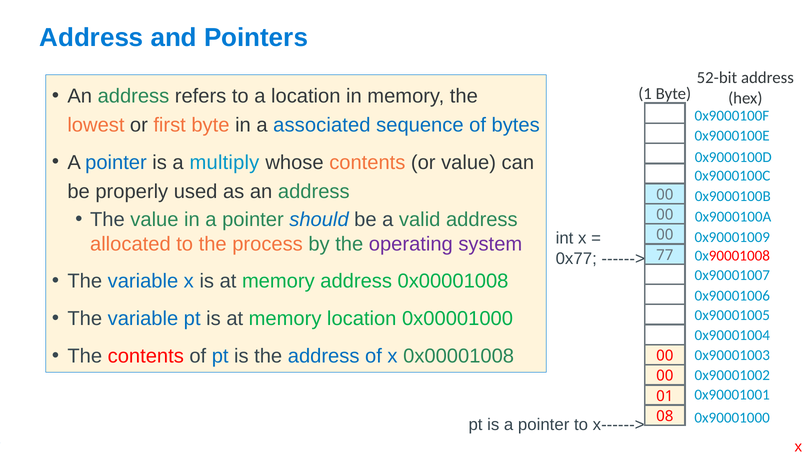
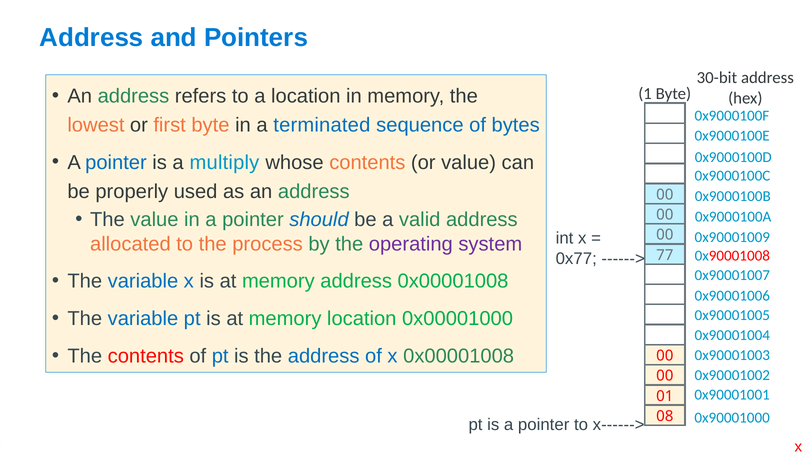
52-bit: 52-bit -> 30-bit (717, 78)
associated: associated -> terminated (322, 125)
